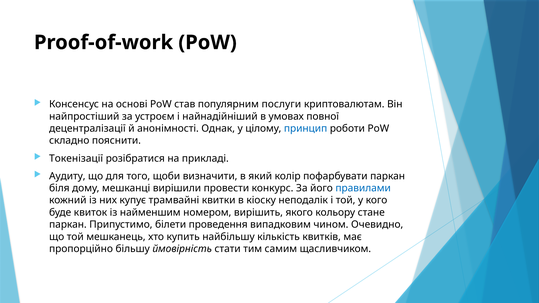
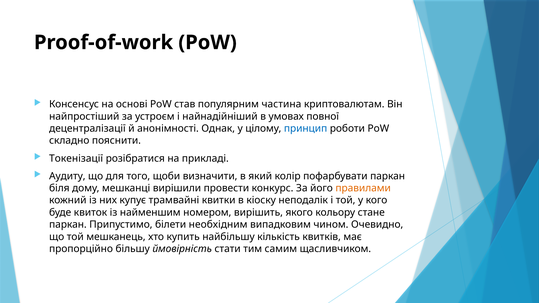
послуги: послуги -> частина (281, 104)
правилами colour: blue -> orange (363, 188)
проведення: проведення -> необхідним (218, 225)
